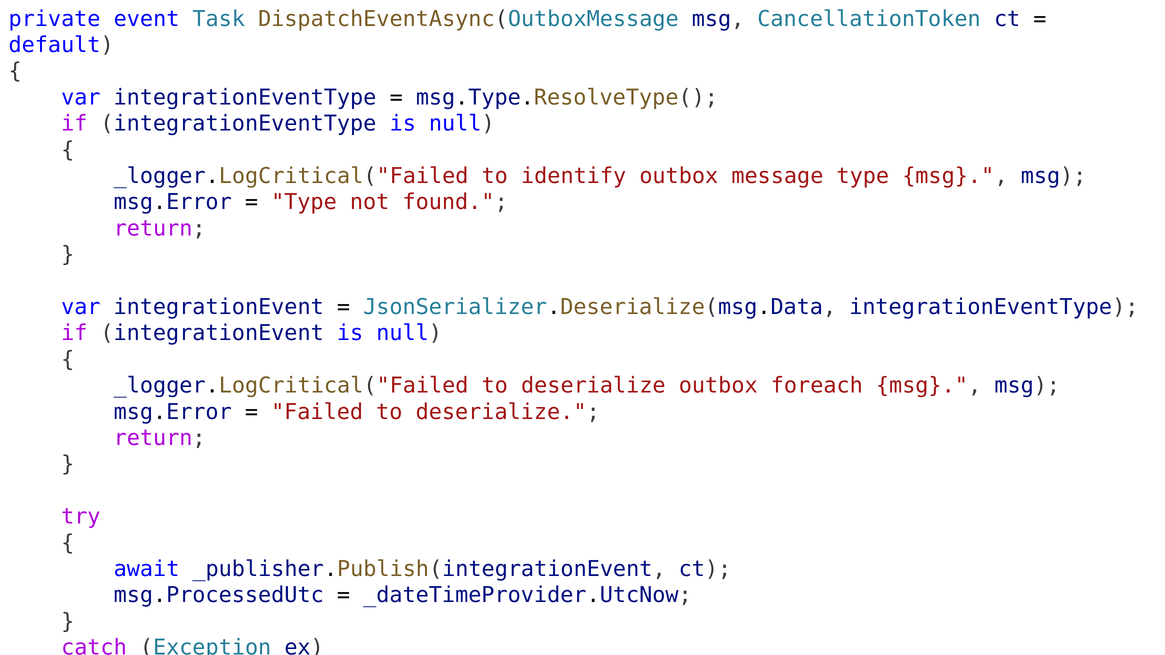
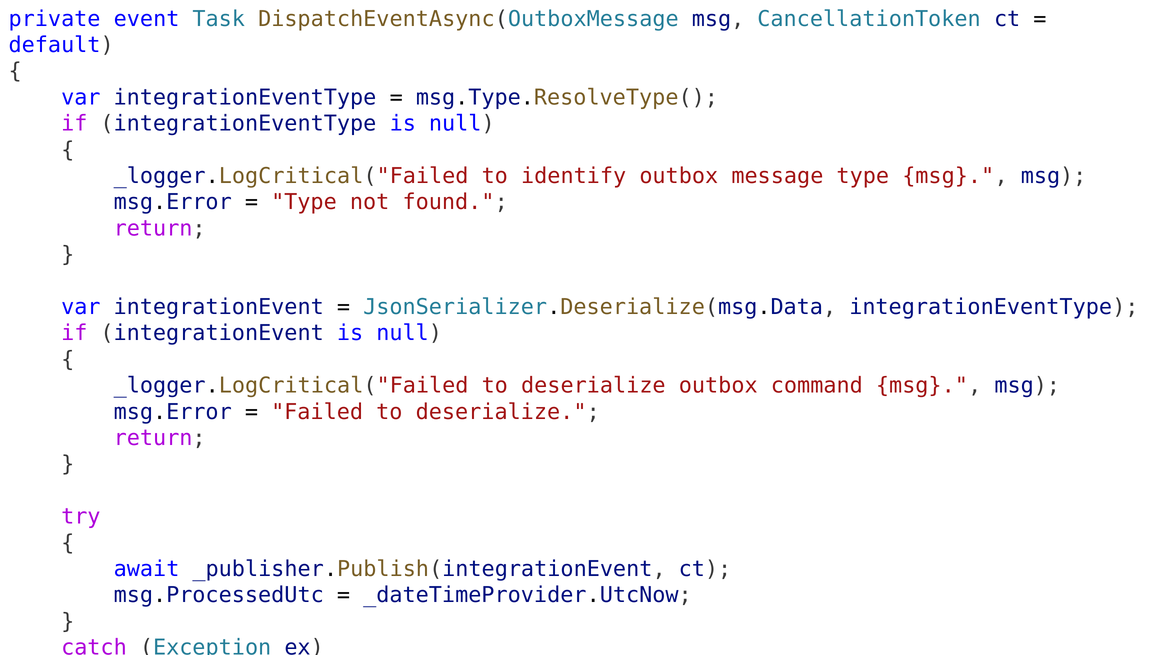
foreach: foreach -> command (817, 386)
